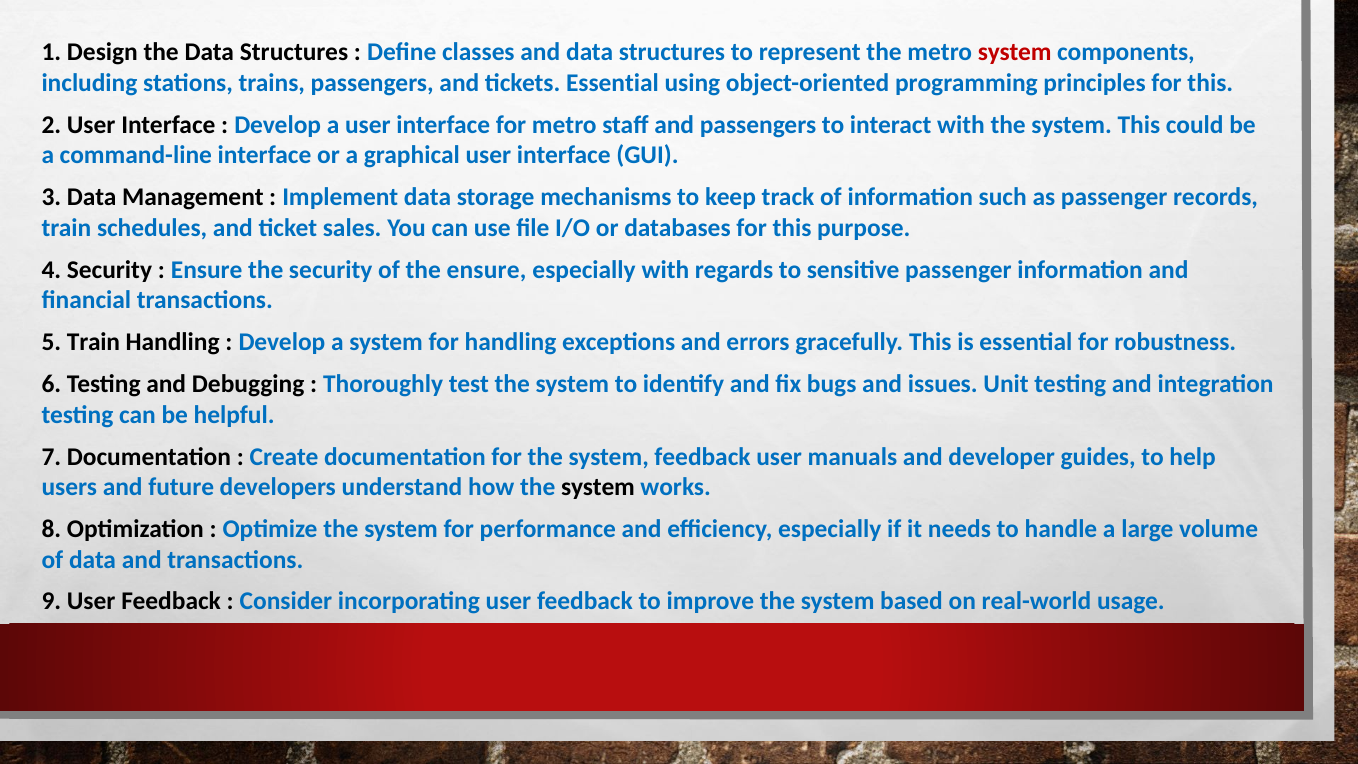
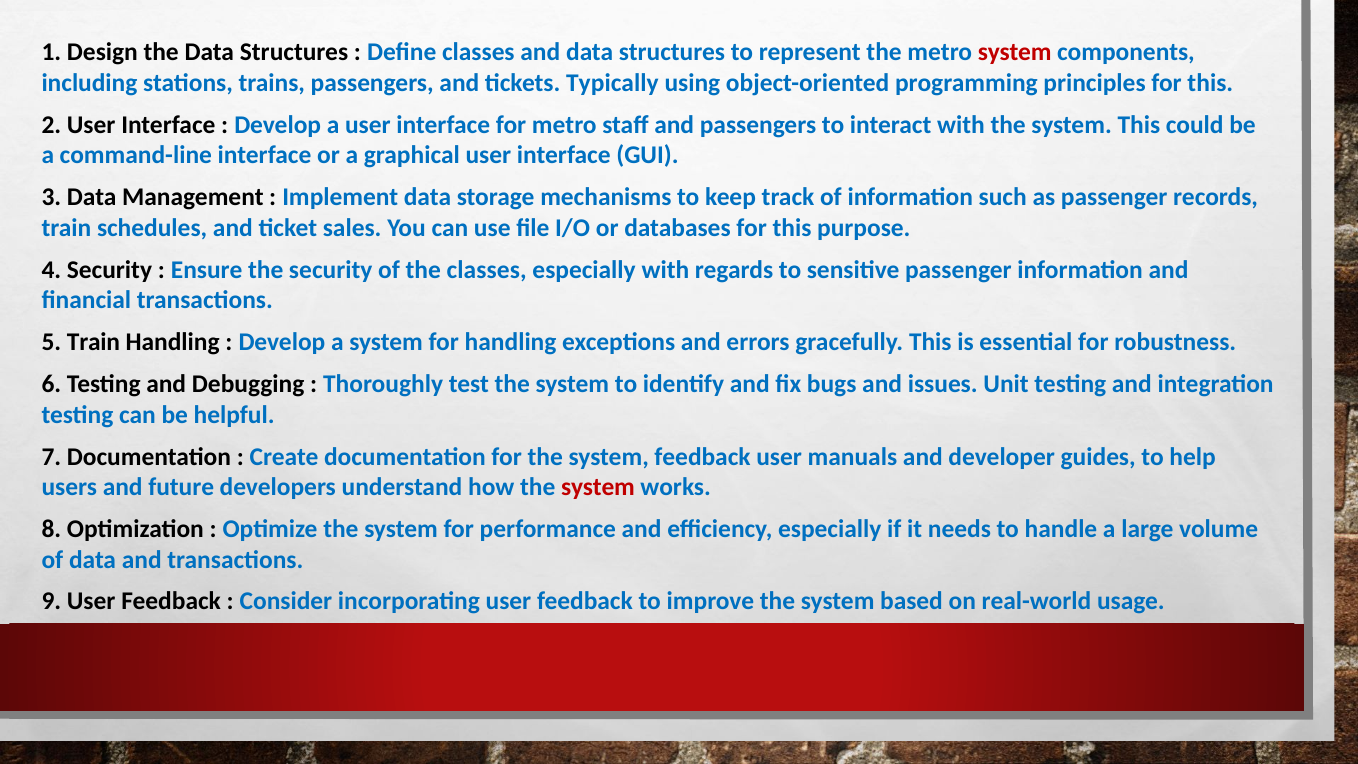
tickets Essential: Essential -> Typically (612, 83)
the ensure: ensure -> classes (487, 270)
system colour: black -> red (598, 487)
